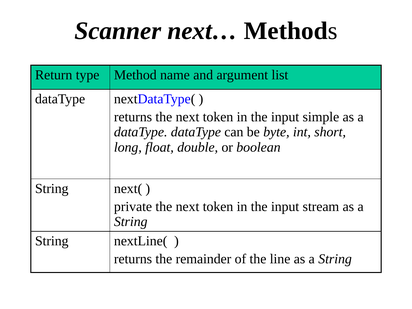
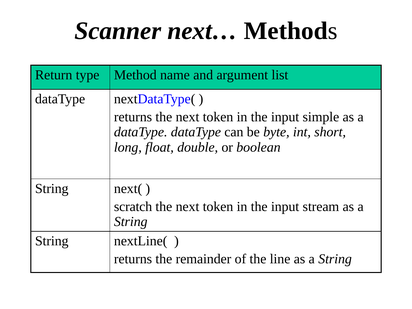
private: private -> scratch (133, 207)
